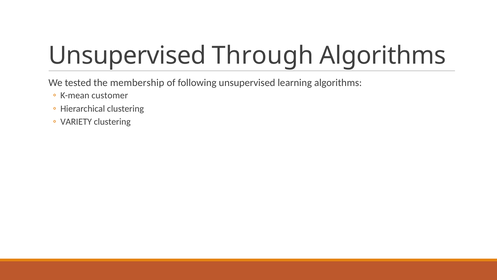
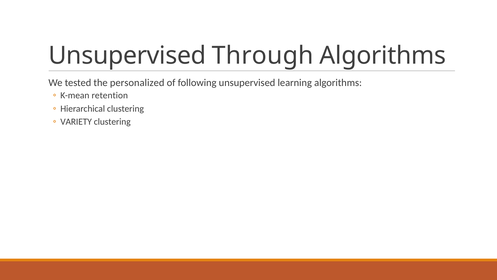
membership: membership -> personalized (137, 83)
customer: customer -> retention (110, 95)
